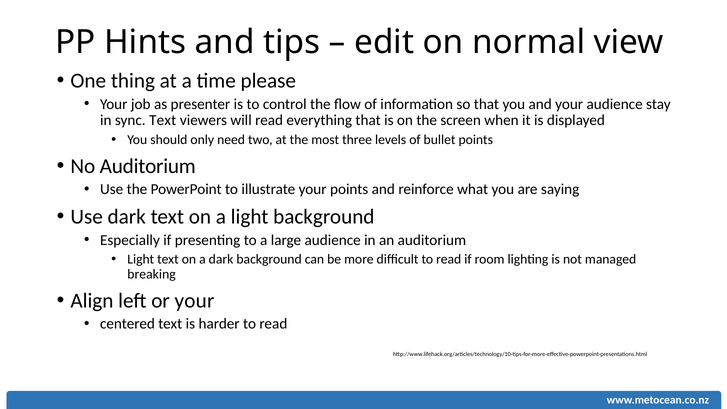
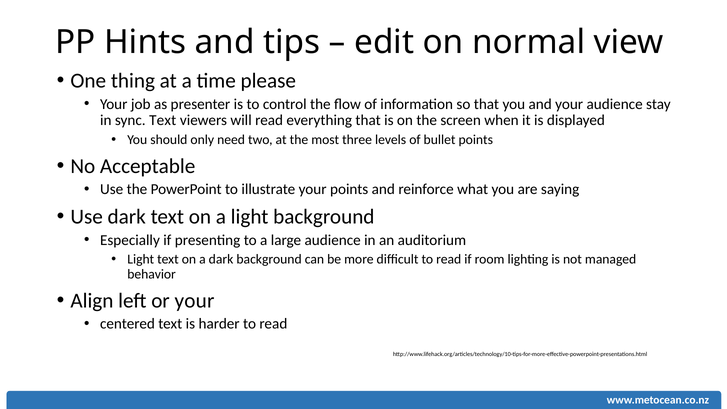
No Auditorium: Auditorium -> Acceptable (148, 166)
breaking: breaking -> behavior (152, 274)
